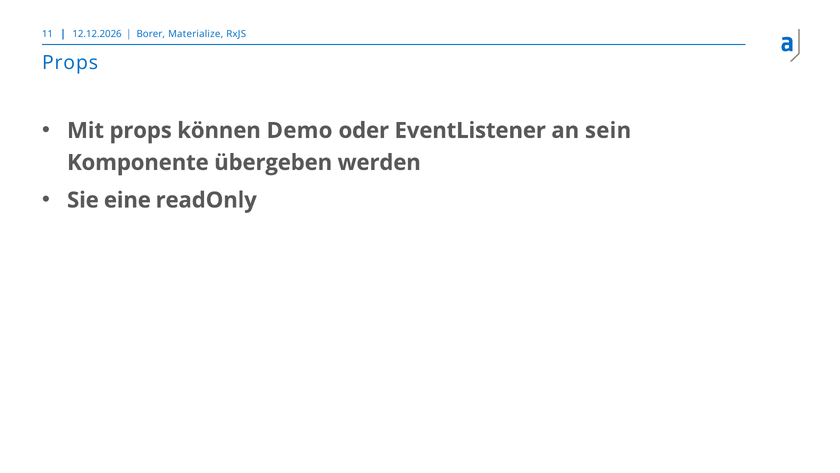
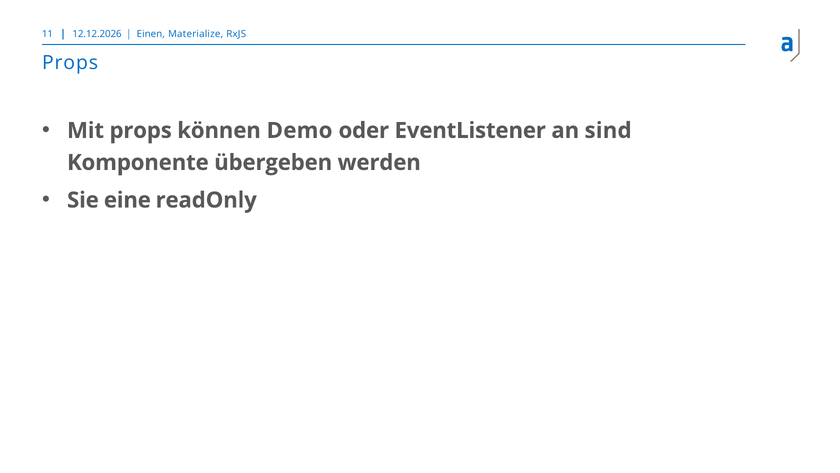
Borer: Borer -> Einen (151, 34)
sein: sein -> sind (608, 130)
